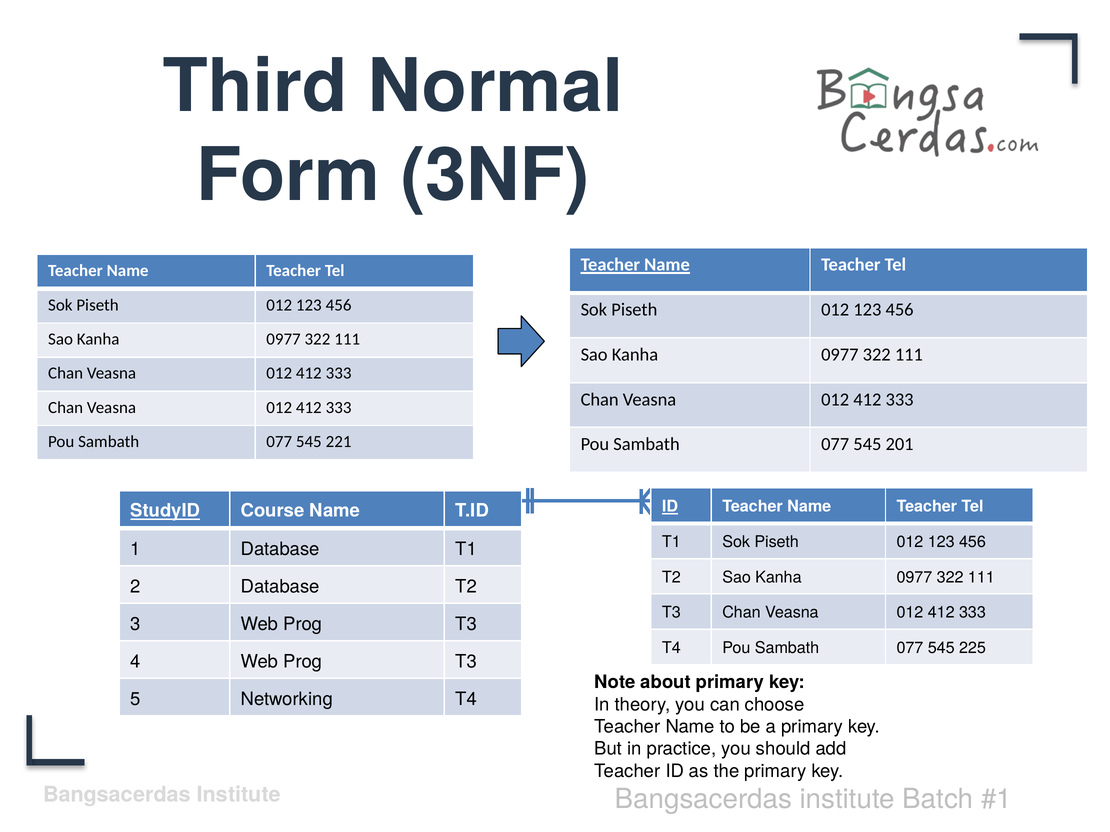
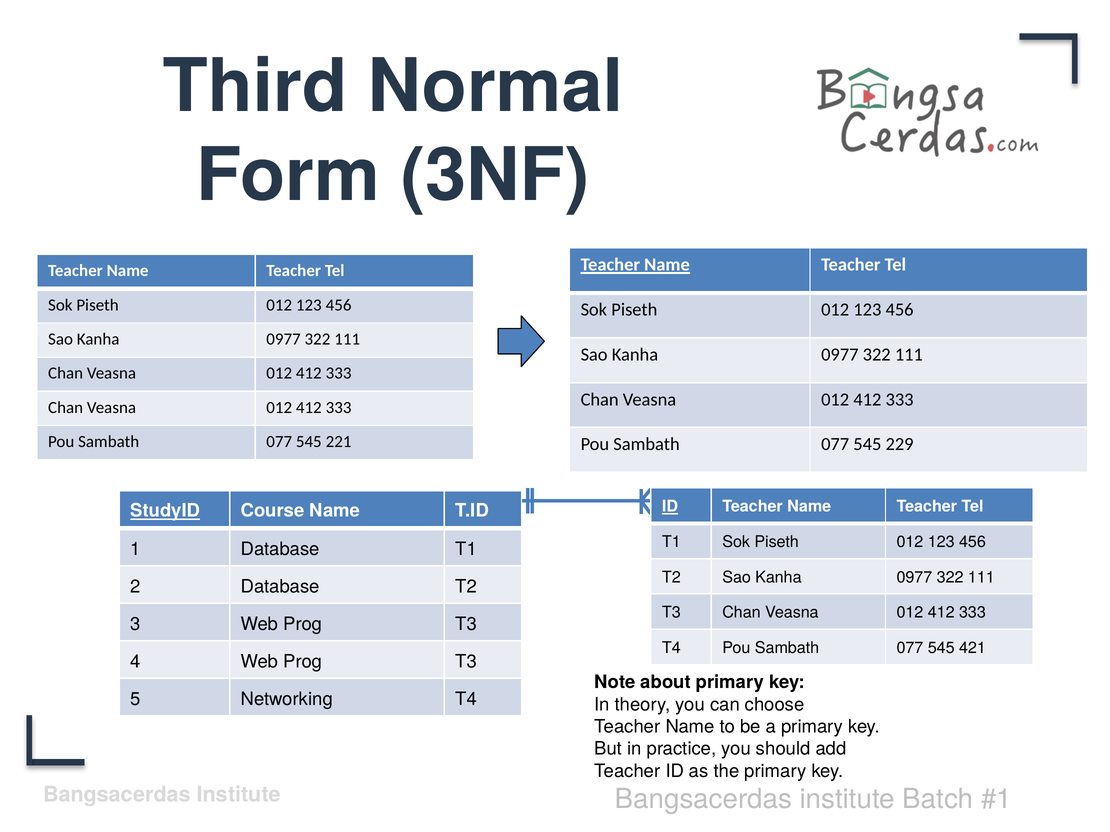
201: 201 -> 229 (900, 444)
225: 225 -> 421 (972, 648)
